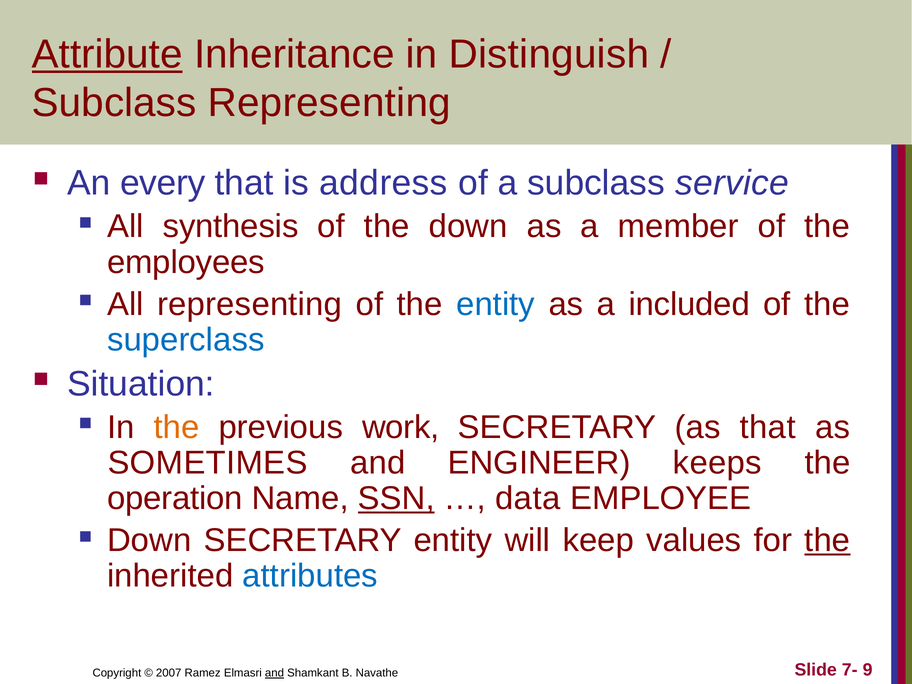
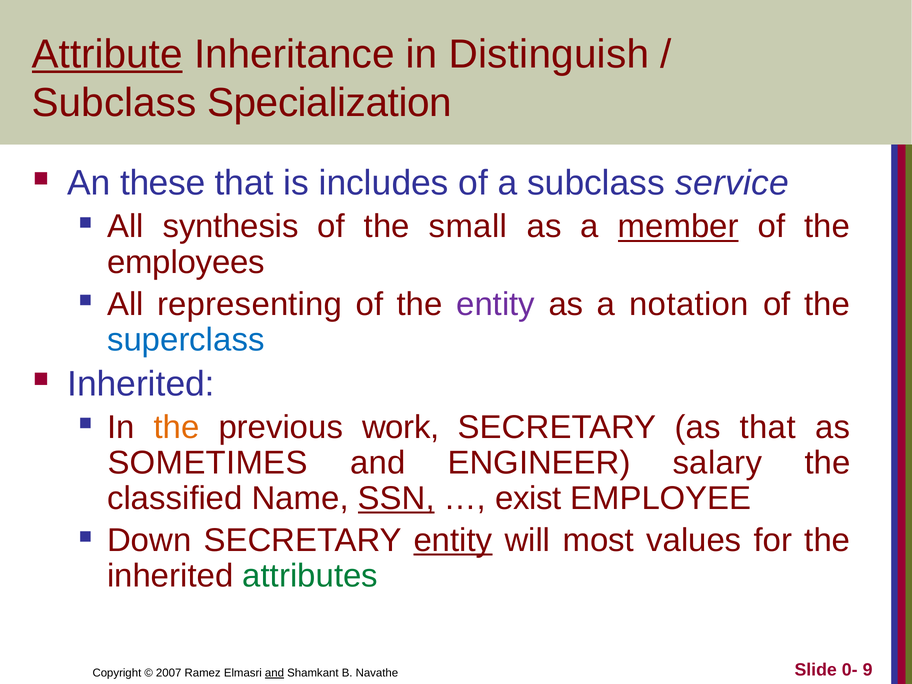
Subclass Representing: Representing -> Specialization (330, 103)
every: every -> these (163, 183)
address: address -> includes (384, 183)
the down: down -> small (468, 227)
member underline: none -> present (678, 227)
entity colour: blue -> purple (496, 304)
included: included -> notation (689, 304)
Situation: Situation -> Inherited (141, 384)
keeps: keeps -> salary (717, 463)
operation: operation -> classified (175, 498)
data: data -> exist (528, 498)
entity underline: none -> present (453, 541)
keep: keep -> most (598, 541)
the underline: present -> none (827, 541)
attributes colour: blue -> green (310, 576)
7-: 7- -> 0- (850, 670)
